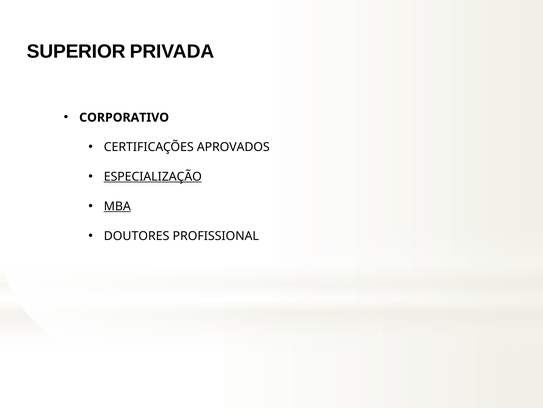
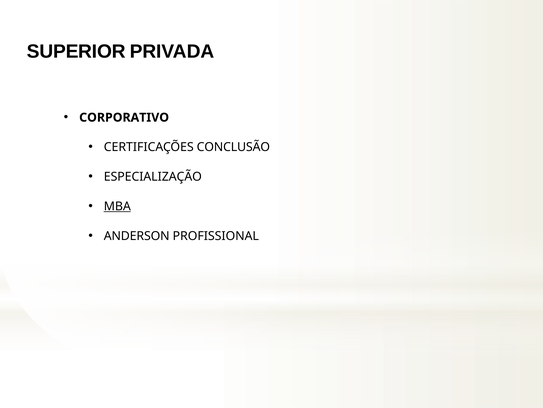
APROVADOS: APROVADOS -> CONCLUSÃO (233, 147)
ESPECIALIZAÇÃO underline: present -> none (153, 176)
DOUTORES: DOUTORES -> ANDERSON (137, 236)
